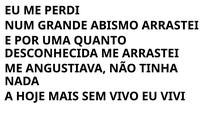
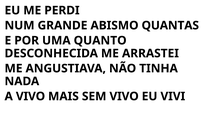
ABISMO ARRASTEI: ARRASTEI -> QUANTAS (170, 26)
A HOJE: HOJE -> VIVO (31, 97)
